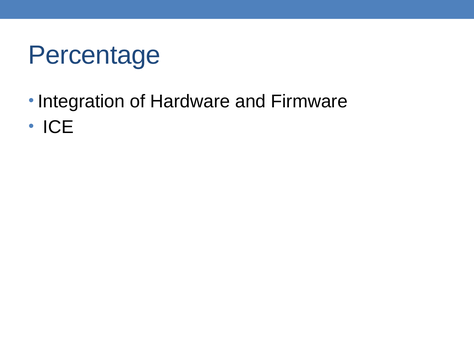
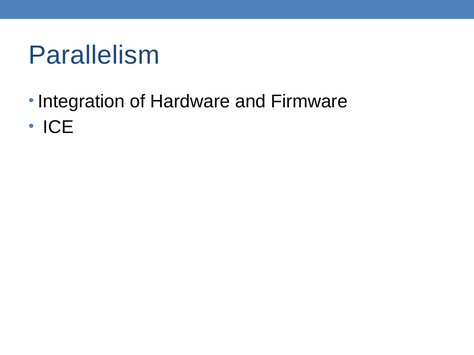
Percentage: Percentage -> Parallelism (94, 55)
